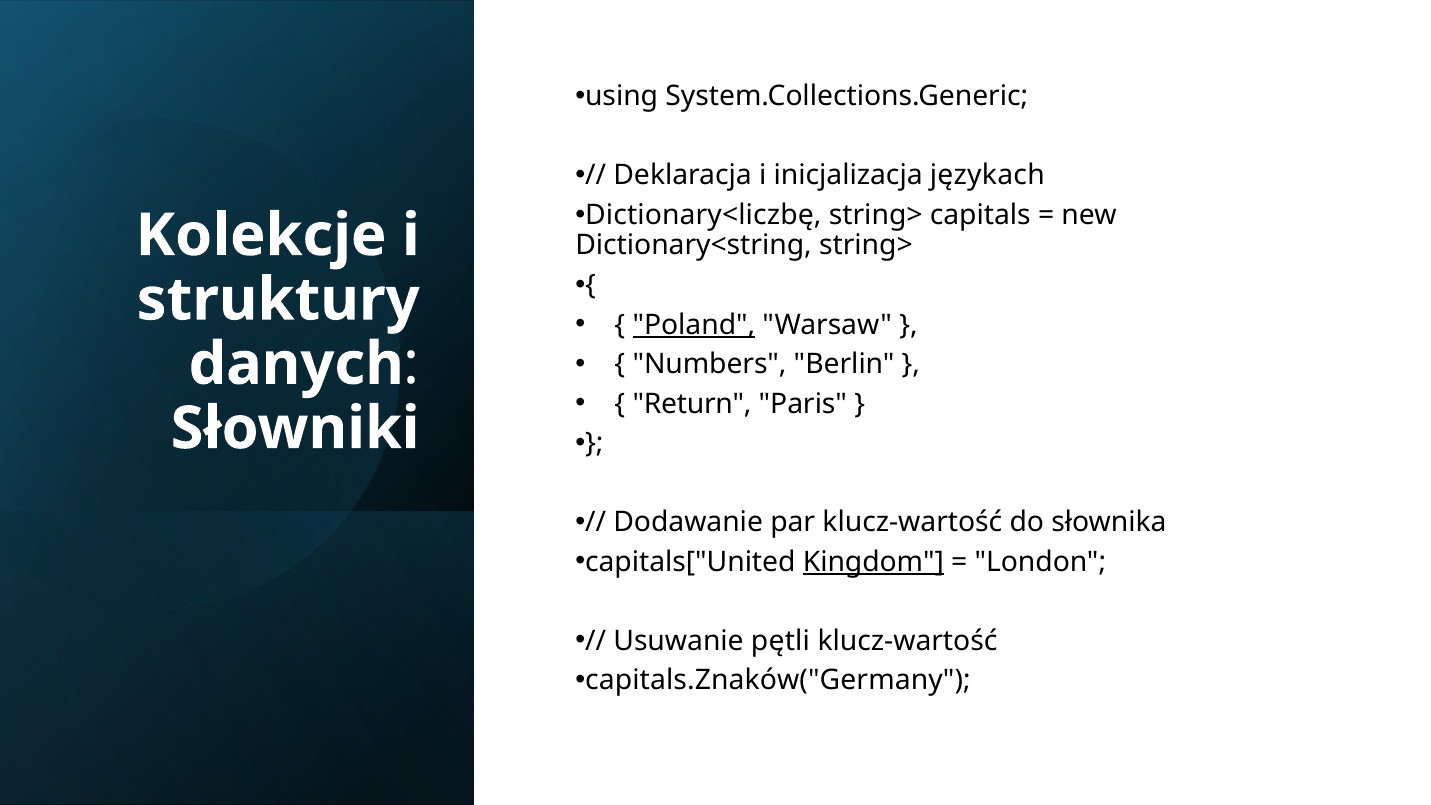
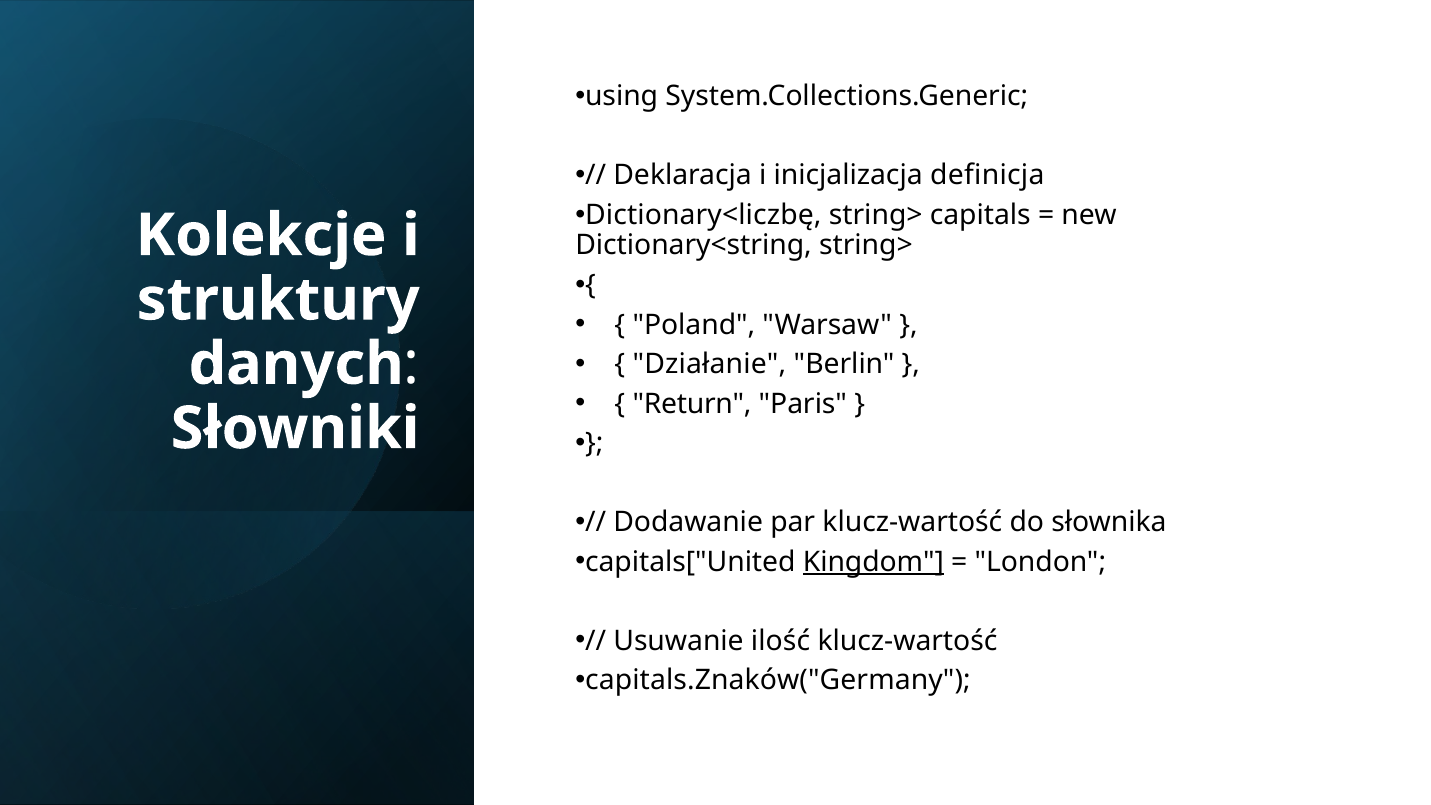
językach: językach -> definicja (987, 176)
Poland underline: present -> none (694, 325)
Numbers: Numbers -> Działanie (709, 364)
pętli: pętli -> ilość (781, 641)
